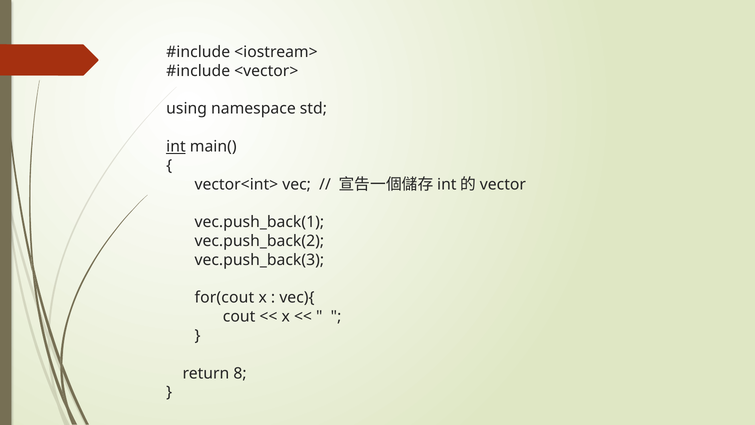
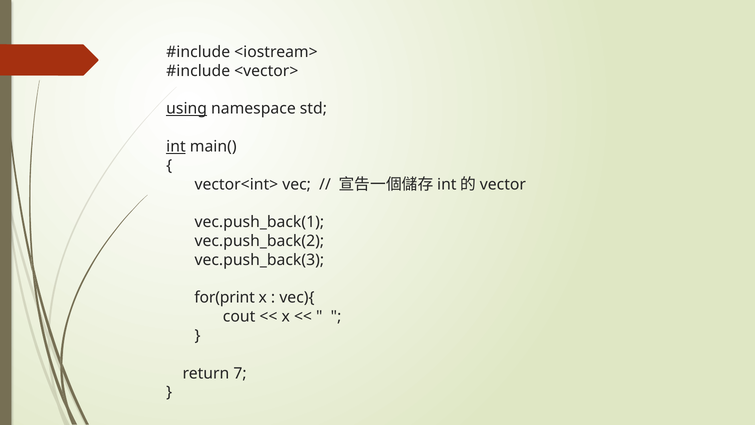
using underline: none -> present (187, 109)
for(cout: for(cout -> for(print (225, 298)
8: 8 -> 7 (240, 373)
